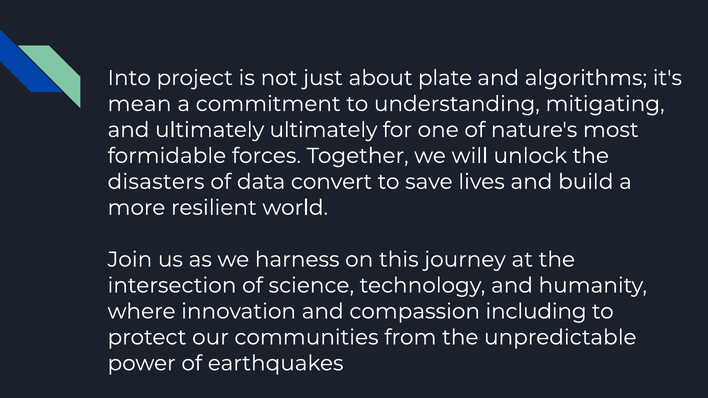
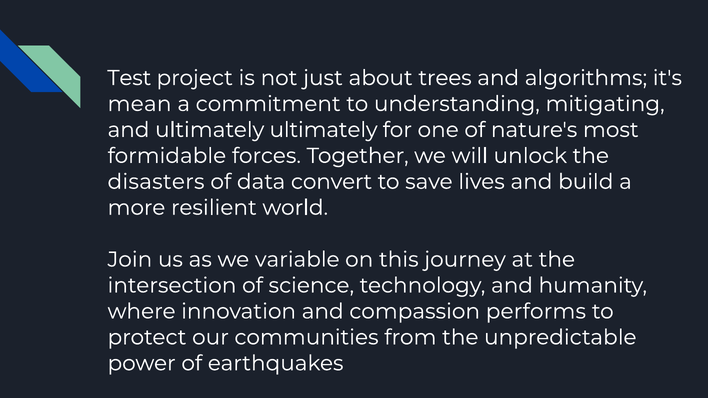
Into: Into -> Test (129, 78)
plate: plate -> trees (445, 78)
harness: harness -> variable (297, 260)
including: including -> performs (536, 312)
